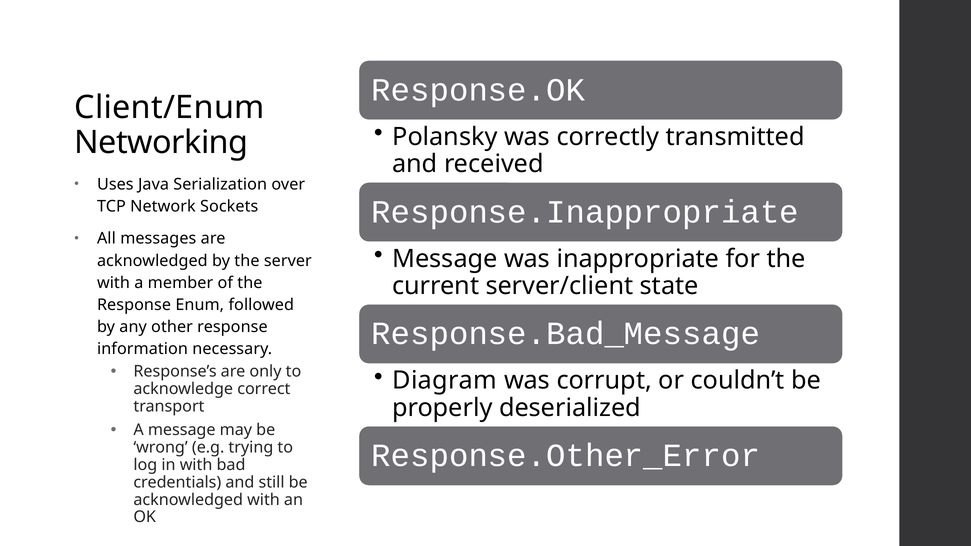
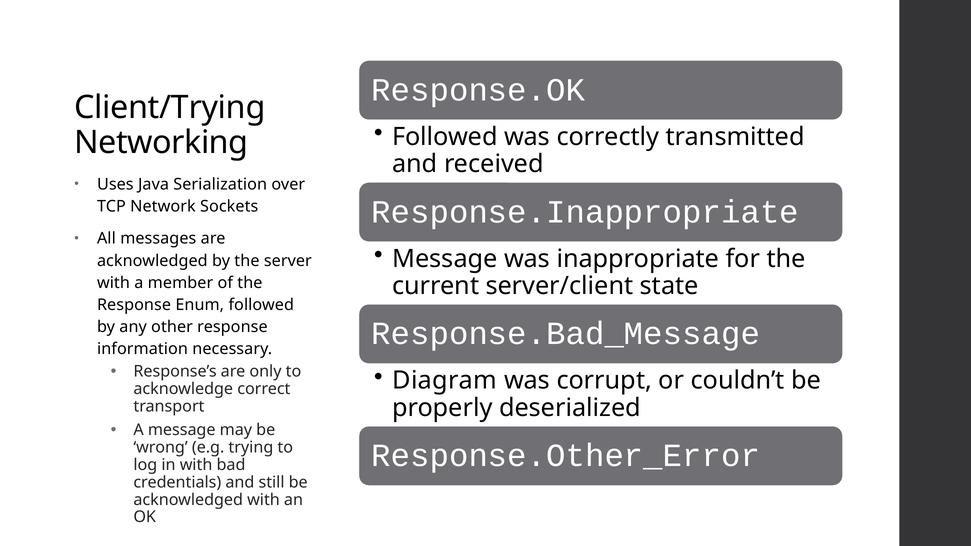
Client/Enum: Client/Enum -> Client/Trying (170, 108)
Polansky: Polansky -> Followed (445, 137)
